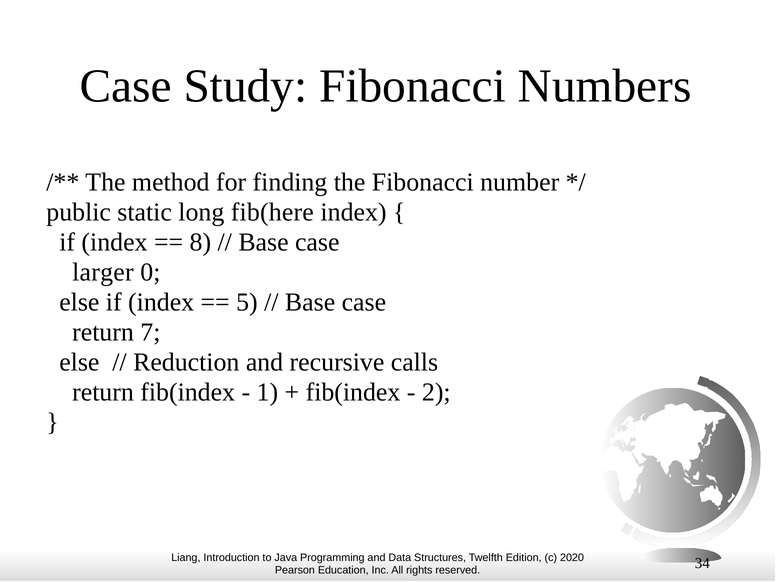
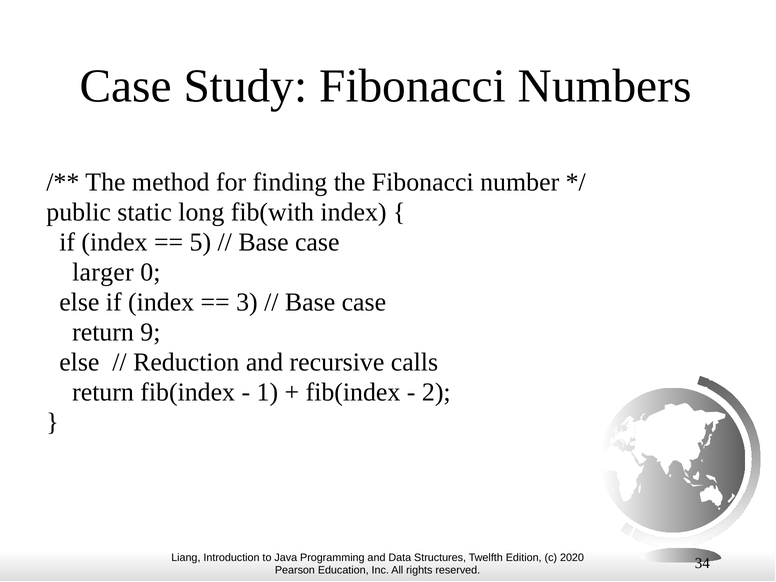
fib(here: fib(here -> fib(with (272, 212)
8: 8 -> 5 (200, 242)
5: 5 -> 3 (247, 302)
7: 7 -> 9 (150, 332)
